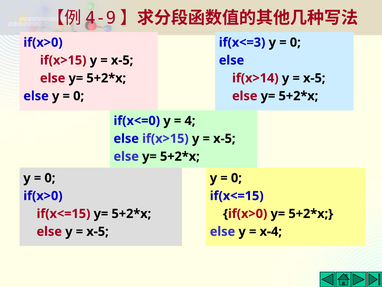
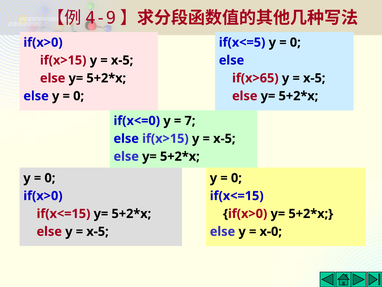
if(x<=3: if(x<=3 -> if(x<=5 (242, 42)
if(x>14: if(x>14 -> if(x>65 (255, 78)
4: 4 -> 7 (190, 121)
x-4: x-4 -> x-0 (271, 231)
